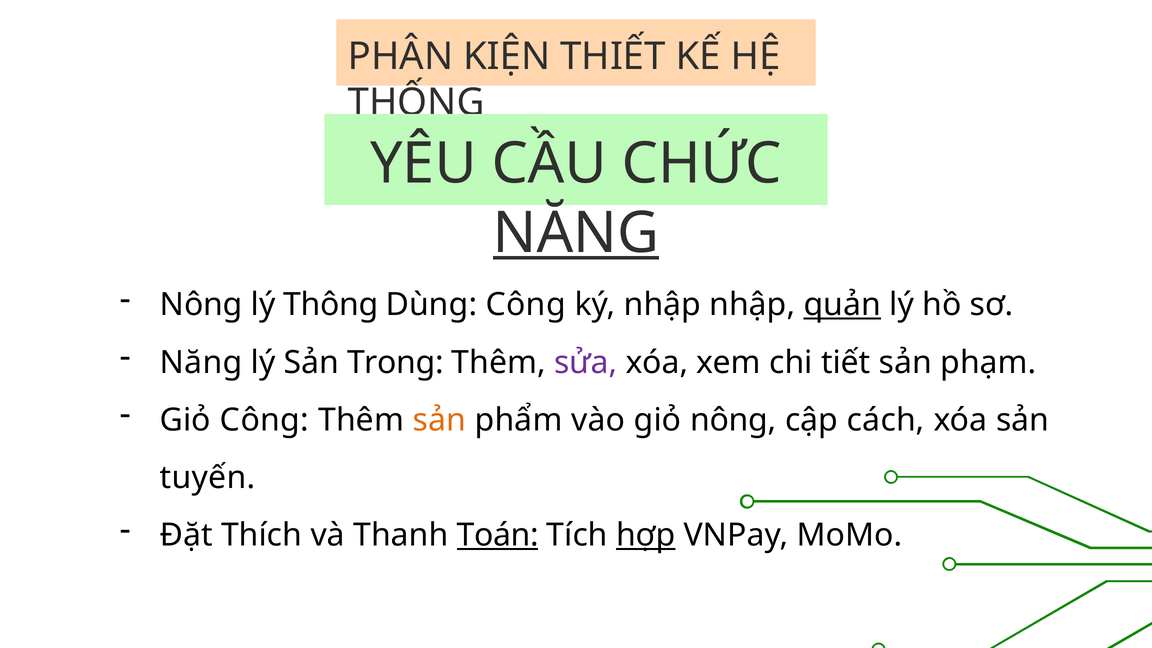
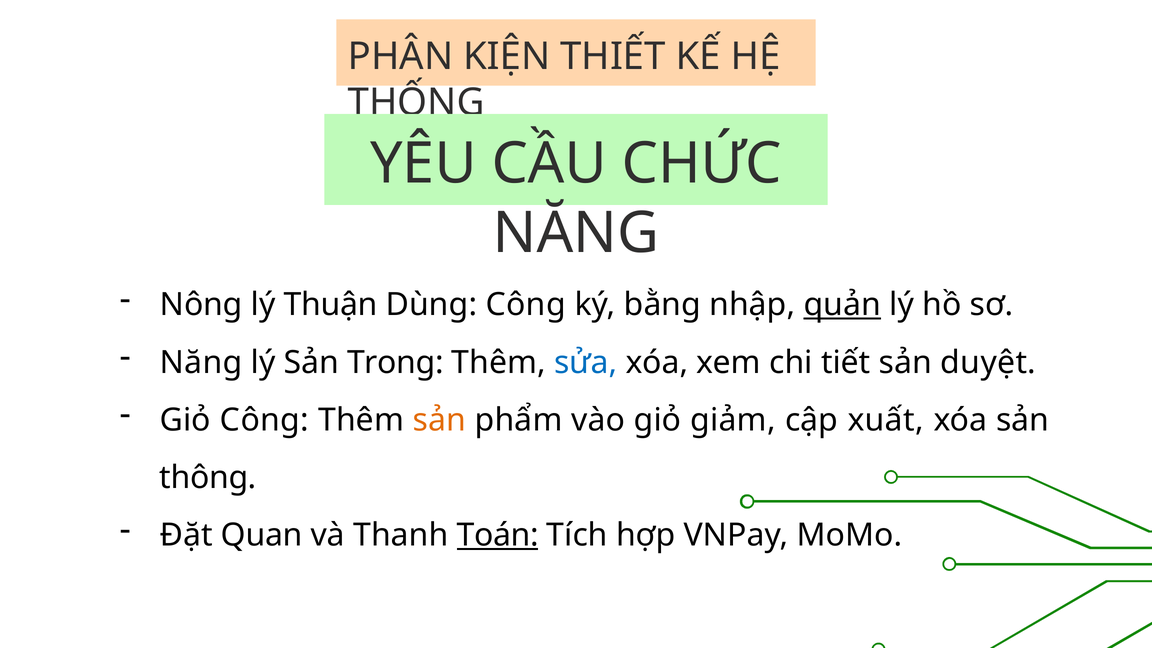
NĂNG underline: present -> none (576, 233)
Thông: Thông -> Thuận (331, 305)
ký nhập: nhập -> bằng (662, 305)
sửa colour: purple -> blue (586, 363)
phạm: phạm -> duyệt (988, 363)
giỏ nông: nông -> giảm (733, 420)
cách: cách -> xuất (886, 420)
tuyến: tuyến -> thông (208, 478)
Thích: Thích -> Quan (262, 535)
hợp underline: present -> none (646, 535)
